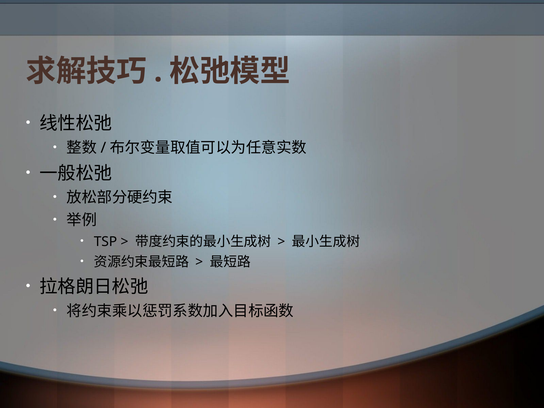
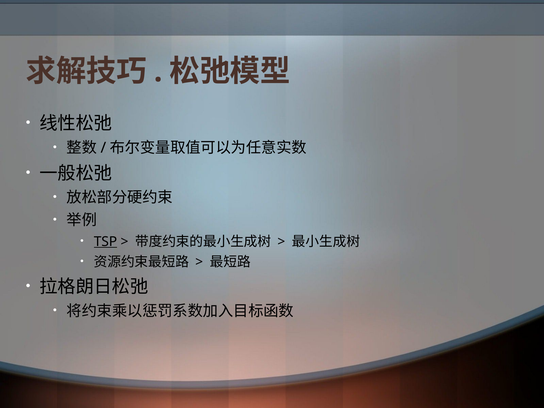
TSP underline: none -> present (105, 242)
